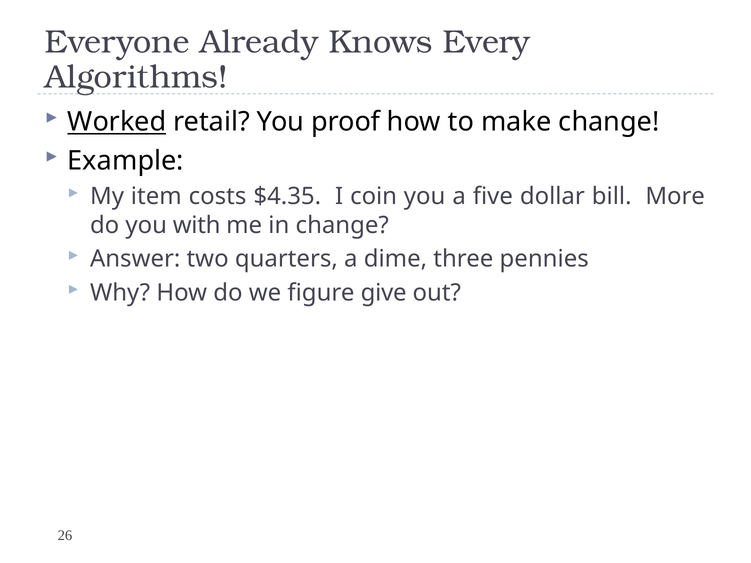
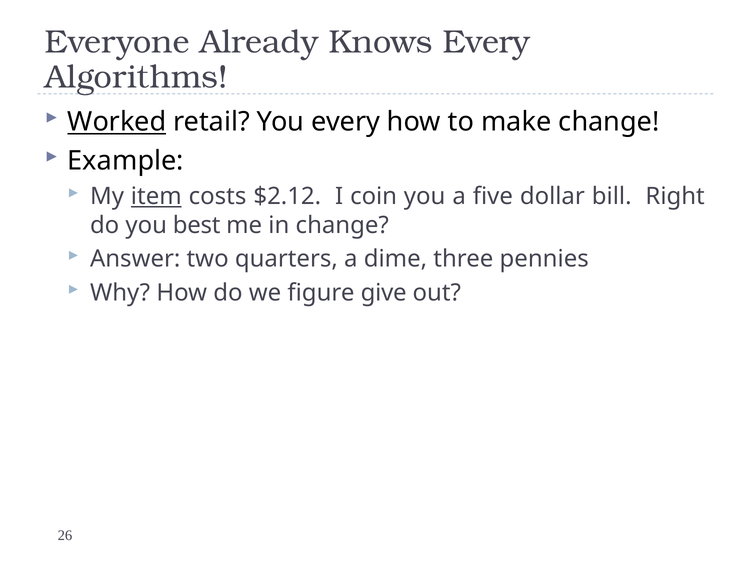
You proof: proof -> every (346, 122)
item underline: none -> present (156, 196)
$4.35: $4.35 -> $2.12 (287, 196)
More: More -> Right (675, 196)
with: with -> best (197, 225)
